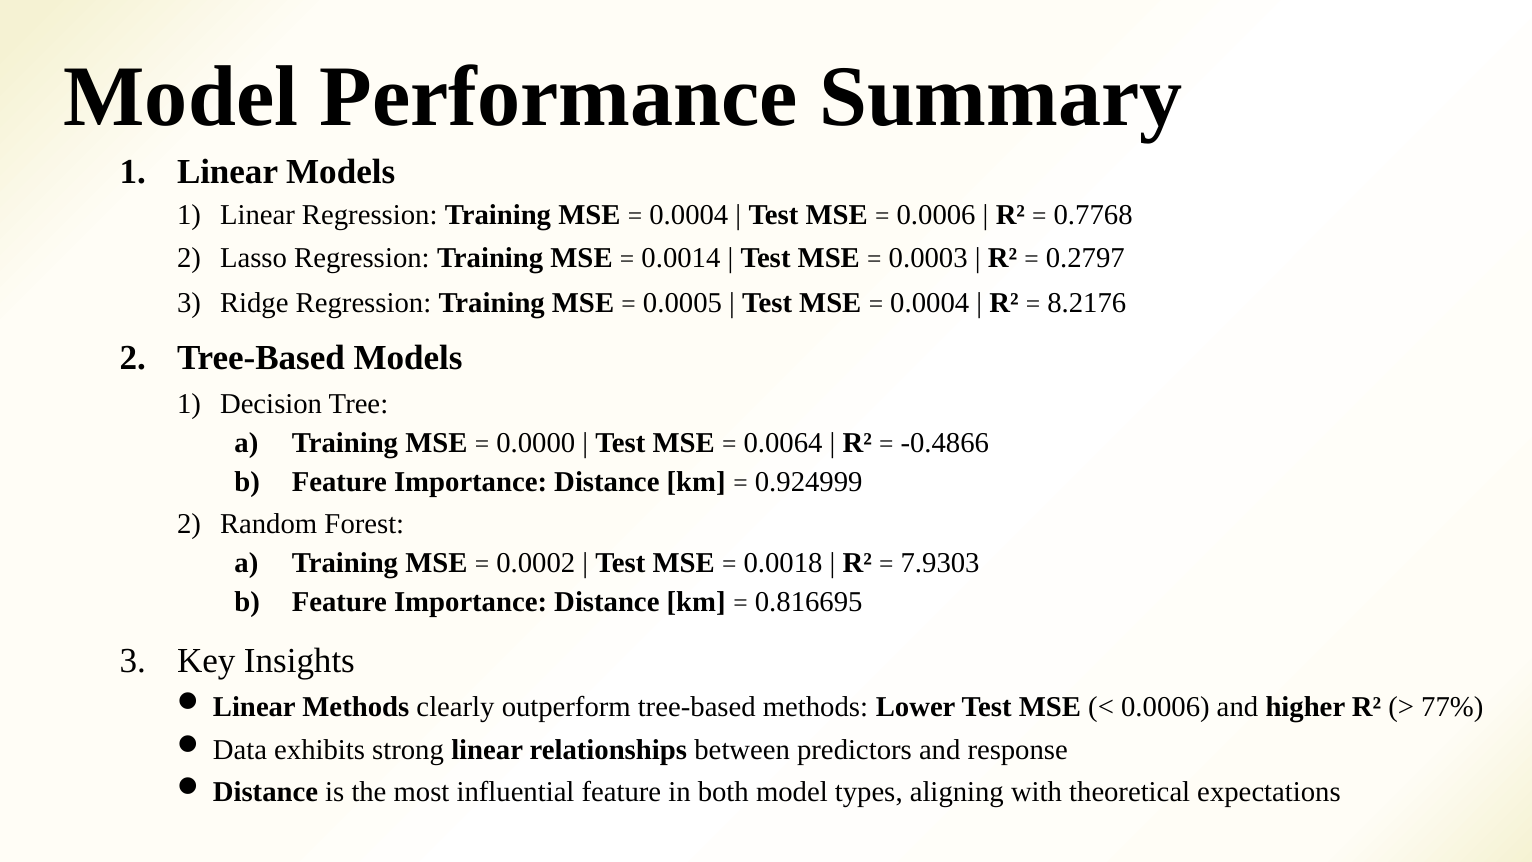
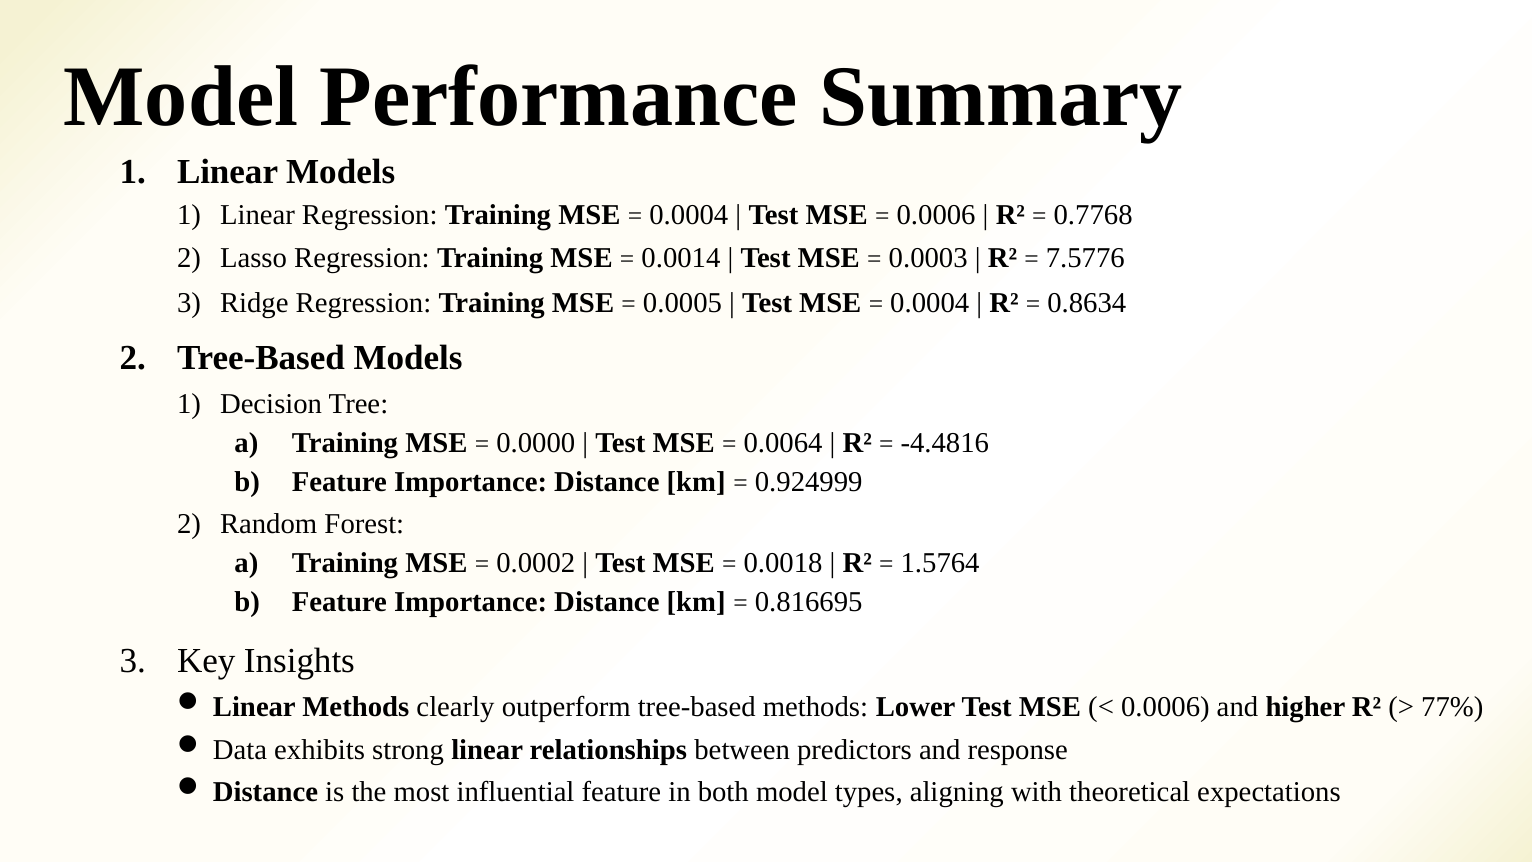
0.2797: 0.2797 -> 7.5776 (1085, 258)
8.2176: 8.2176 -> 0.8634 (1087, 303)
-0.4866: -0.4866 -> -4.4816 (945, 442)
7.9303: 7.9303 -> 1.5764 (940, 563)
